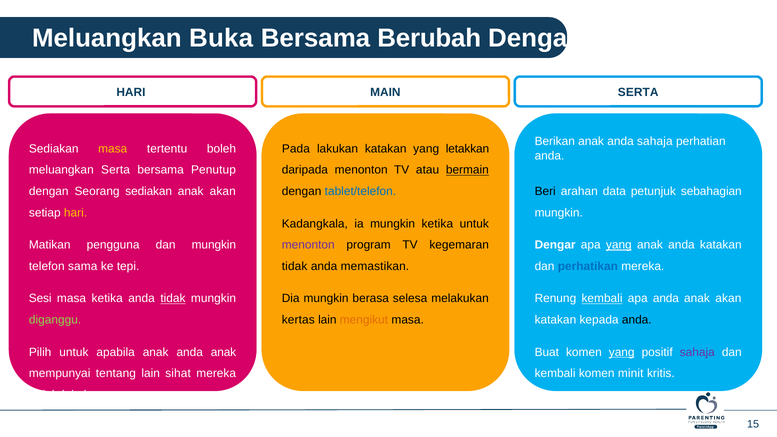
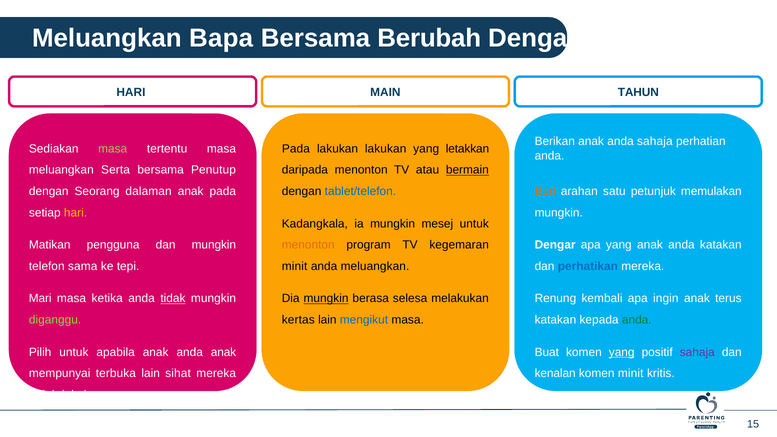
Buka: Buka -> Bapa (221, 38)
SERTA: SERTA -> TAHUN (638, 92)
masa colour: yellow -> light green (113, 149)
tertentu boleh: boleh -> masa (222, 149)
lakukan katakan: katakan -> lakukan (386, 149)
Seorang sediakan: sediakan -> dalaman (149, 191)
akan: akan -> pada (223, 191)
Beri colour: black -> orange (545, 191)
data: data -> satu (614, 191)
sebahagian: sebahagian -> memulakan (711, 191)
mungkin ketika: ketika -> mesej (437, 224)
menonton colour: purple -> orange (308, 245)
yang underline: present -> none (619, 245)
tidak: tidak -> minit (295, 266)
anda memastikan: memastikan -> meluangkan (375, 266)
Sesi: Sesi -> Mari (40, 299)
mungkin underline: none -> present (326, 299)
kembali underline: present -> none (602, 299)
apa anda: anda -> ingin (666, 299)
akan: akan -> terus (728, 299)
mengikut colour: orange -> blue (364, 320)
anda colour: black -> green (637, 320)
tentang: tentang -> terbuka (116, 374)
kembali: kembali -> kenalan (555, 374)
